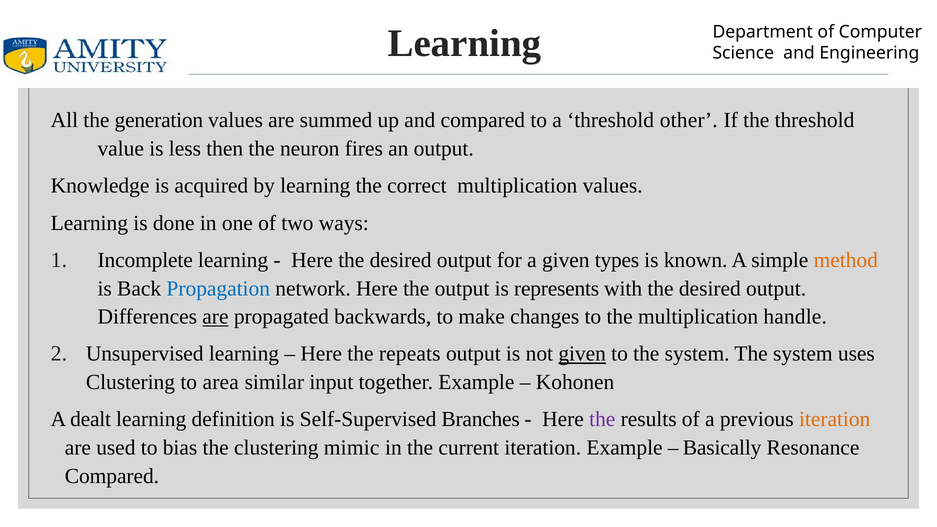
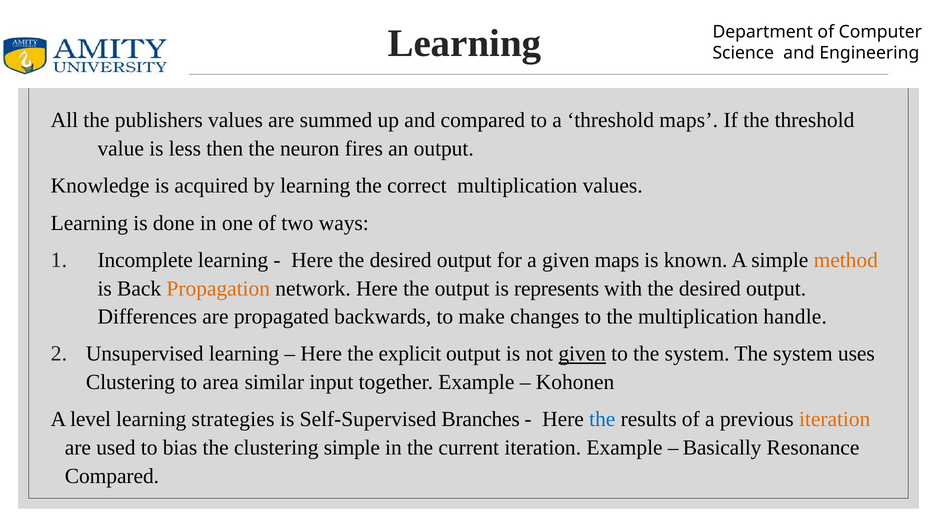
generation: generation -> publishers (159, 120)
threshold other: other -> maps (689, 120)
given types: types -> maps (617, 260)
Propagation colour: blue -> orange (218, 288)
are underline: present -> none (215, 317)
repeats: repeats -> explicit (410, 354)
dealt: dealt -> level (91, 419)
definition: definition -> strategies (233, 419)
the colour: purple -> blue (602, 419)
clustering mimic: mimic -> simple (352, 448)
